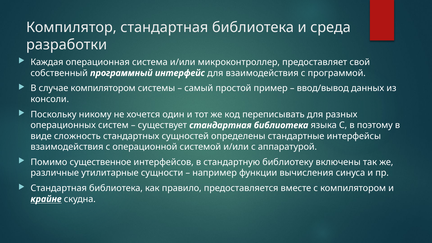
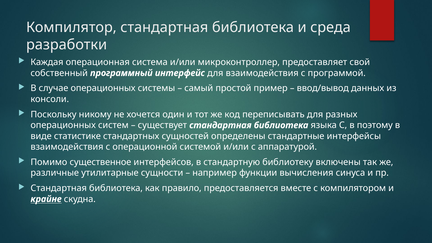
случае компилятором: компилятором -> операционных (103, 88)
сложность: сложность -> статистике (77, 136)
